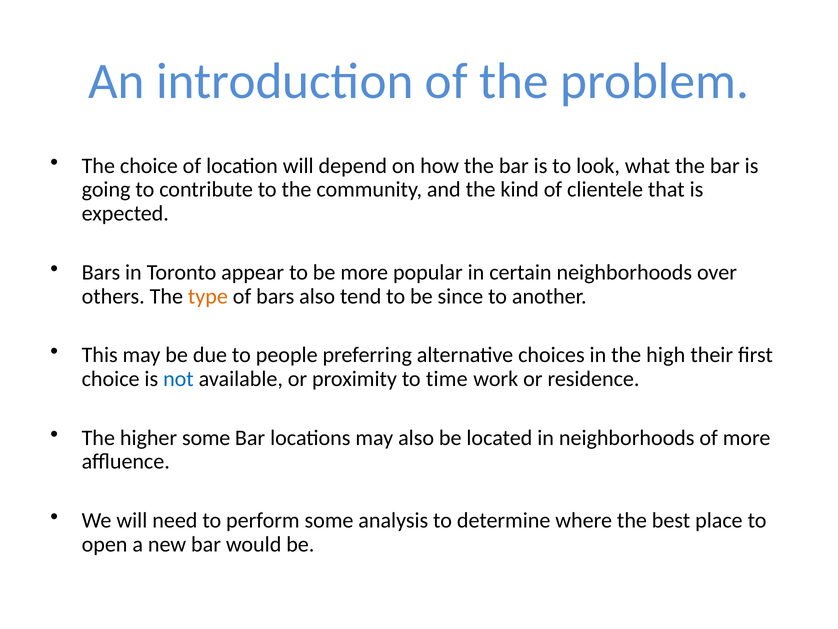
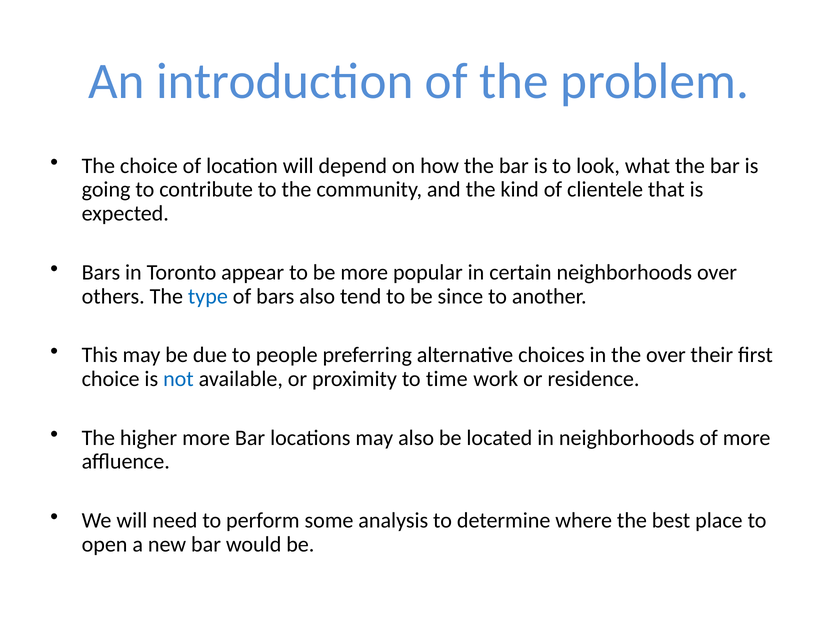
type colour: orange -> blue (208, 296)
the high: high -> over (666, 355)
higher some: some -> more (206, 437)
